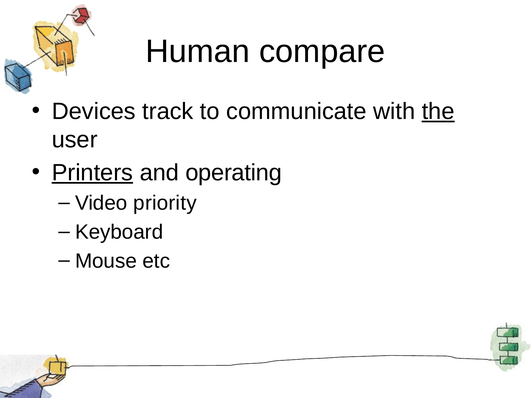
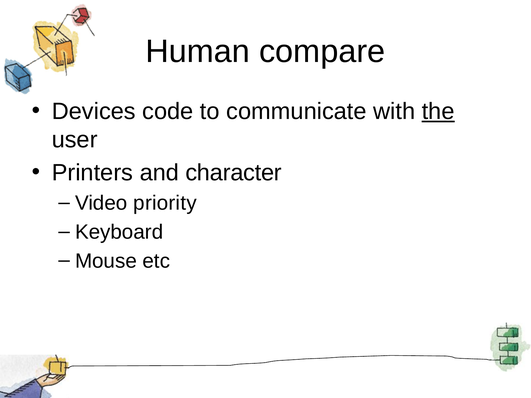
track: track -> code (168, 111)
Printers underline: present -> none (92, 173)
operating: operating -> character (234, 173)
